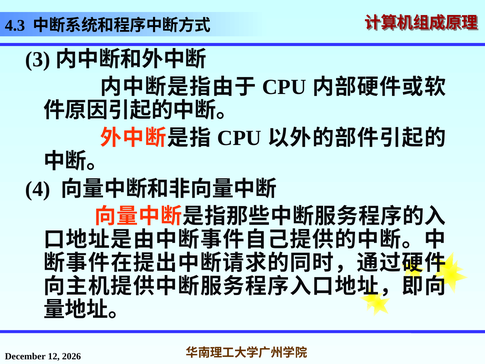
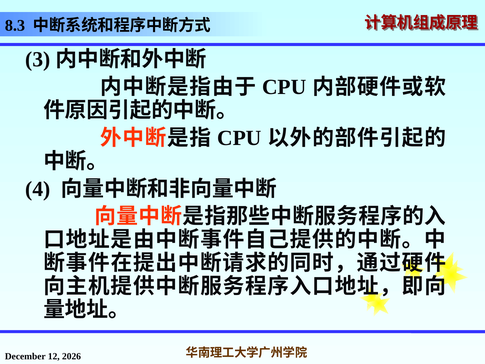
4.3: 4.3 -> 8.3 (15, 25)
